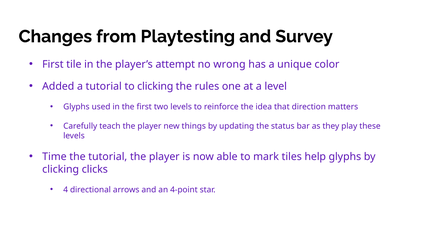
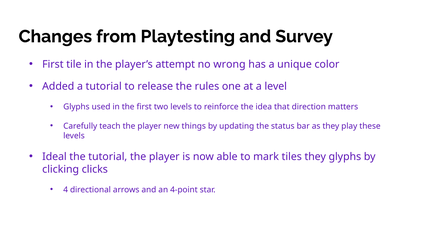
to clicking: clicking -> release (155, 86)
Time: Time -> Ideal (54, 156)
tiles help: help -> they (315, 156)
